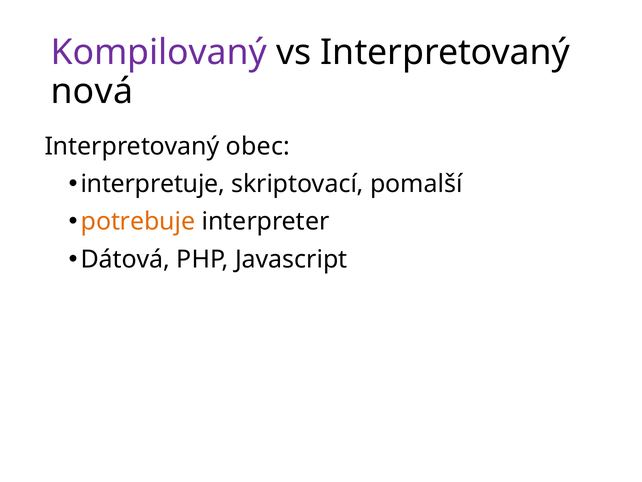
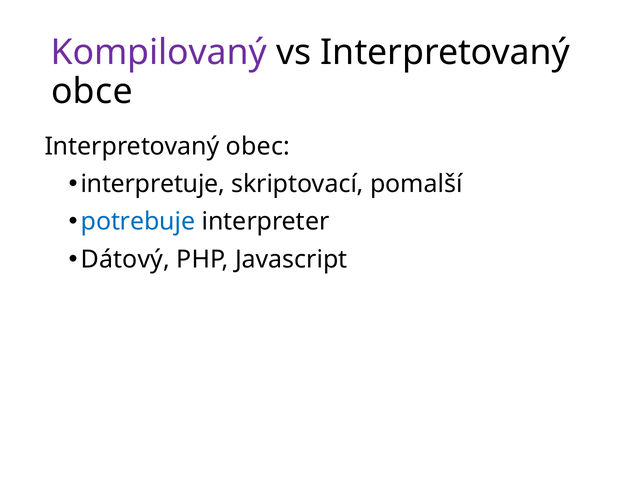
nová: nová -> obce (92, 91)
potrebuje colour: orange -> blue (138, 221)
Dátová: Dátová -> Dátový (125, 259)
